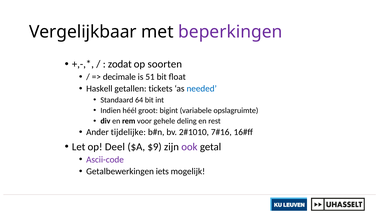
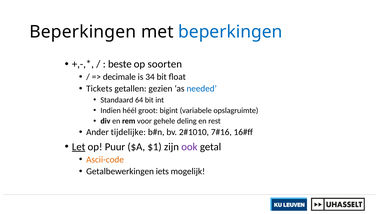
Vergelijkbaar: Vergelijkbaar -> Beperkingen (83, 32)
beperkingen colour: purple -> blue (230, 32)
zodat: zodat -> beste (120, 64)
51: 51 -> 34 (150, 77)
Haskell: Haskell -> Tickets (99, 89)
tickets: tickets -> gezien (160, 89)
Let underline: none -> present (79, 147)
Deel: Deel -> Puur (115, 147)
$9: $9 -> $1 (155, 147)
Ascii-code colour: purple -> orange (105, 160)
